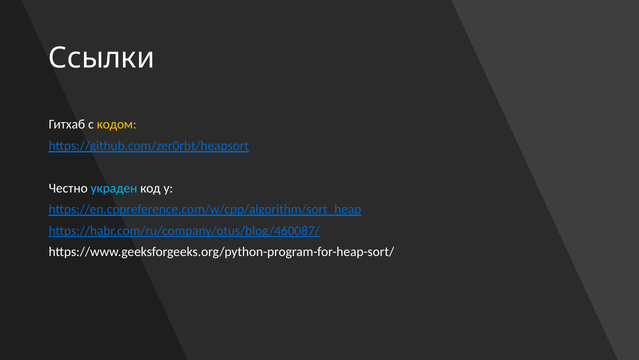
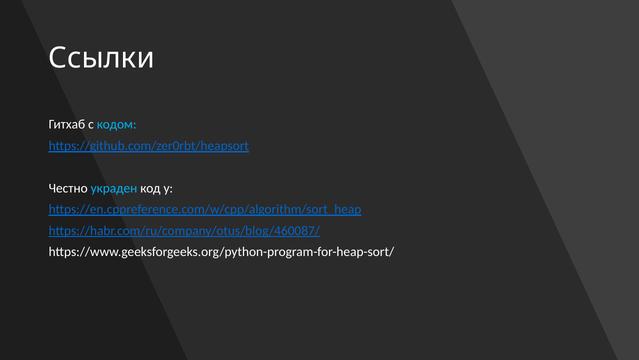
кодом colour: yellow -> light blue (117, 124)
